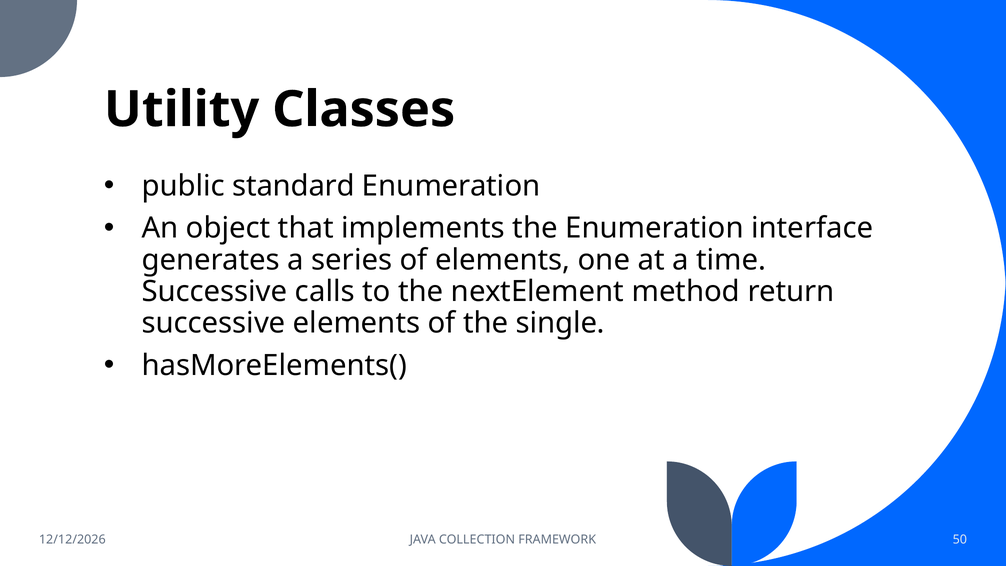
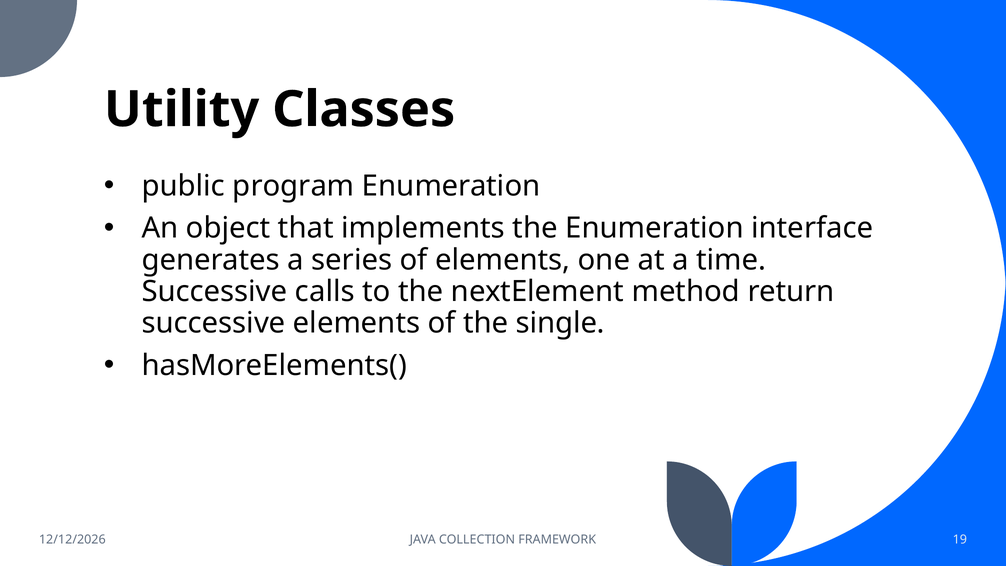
standard: standard -> program (293, 186)
50: 50 -> 19 (960, 539)
